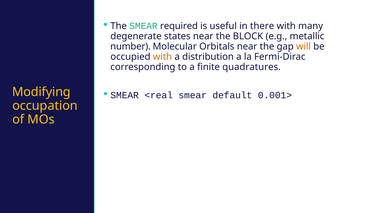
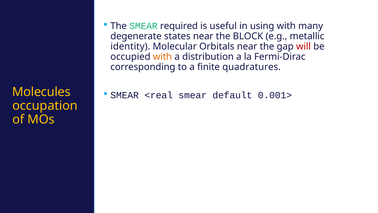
there: there -> using (262, 26)
number: number -> identity (130, 46)
will colour: orange -> red (303, 46)
Modifying: Modifying -> Molecules (41, 92)
